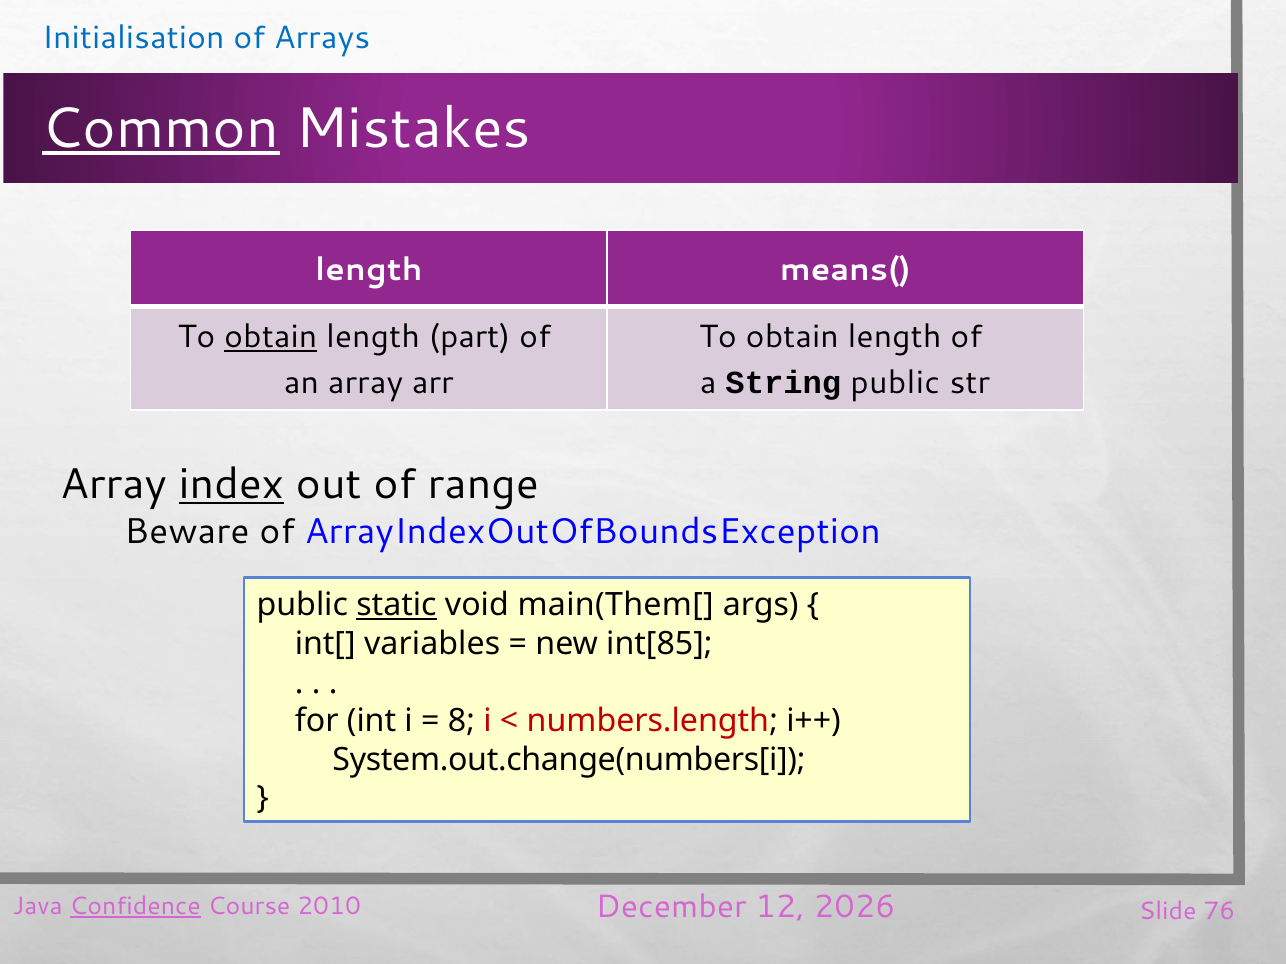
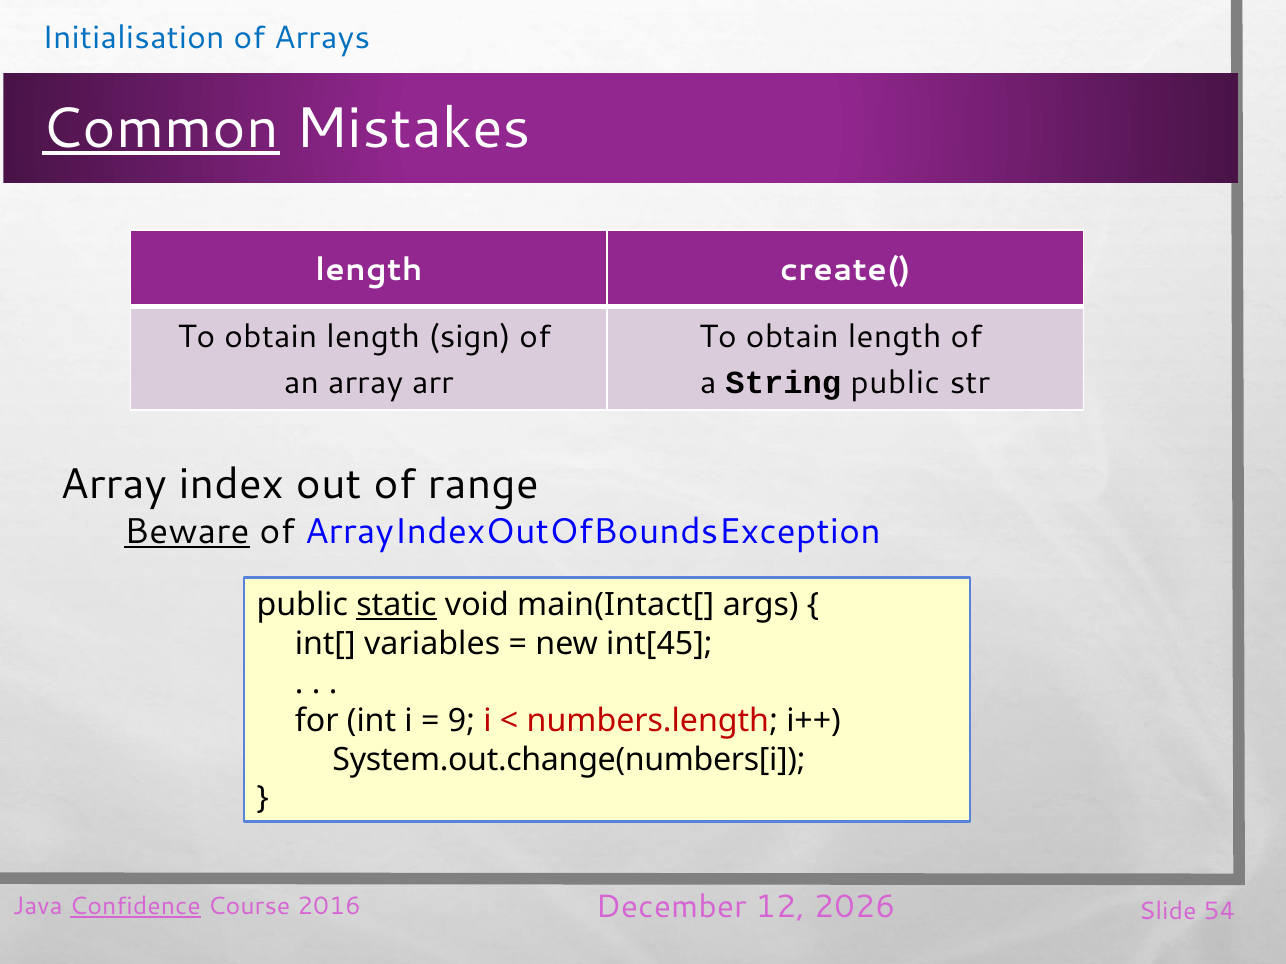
means(: means( -> create( (845, 270)
obtain underline: present -> none (271, 337)
part: part -> sign (470, 337)
index underline: present -> none (231, 485)
Beware underline: none -> present (187, 532)
main(Them[: main(Them[ -> main(Intact[ (616, 606)
int[85: int[85 -> int[45 (659, 644)
8: 8 -> 9 (461, 721)
2010: 2010 -> 2016 (329, 907)
76: 76 -> 54 (1219, 911)
